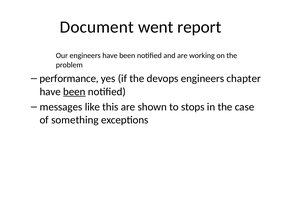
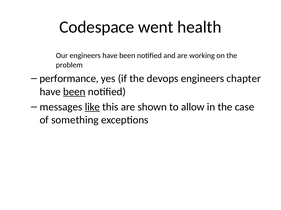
Document: Document -> Codespace (97, 27)
report: report -> health (199, 27)
like underline: none -> present (92, 107)
stops: stops -> allow (193, 107)
